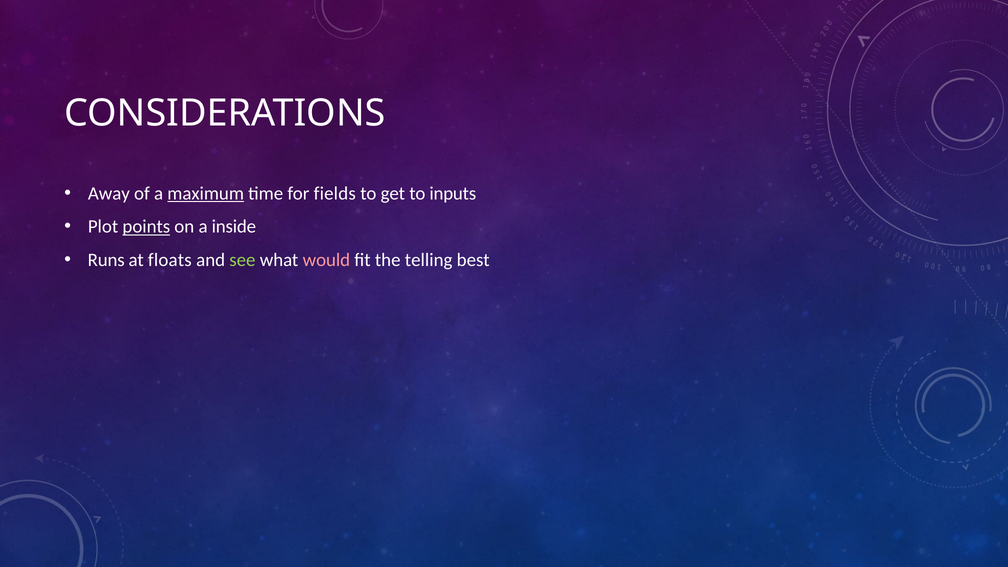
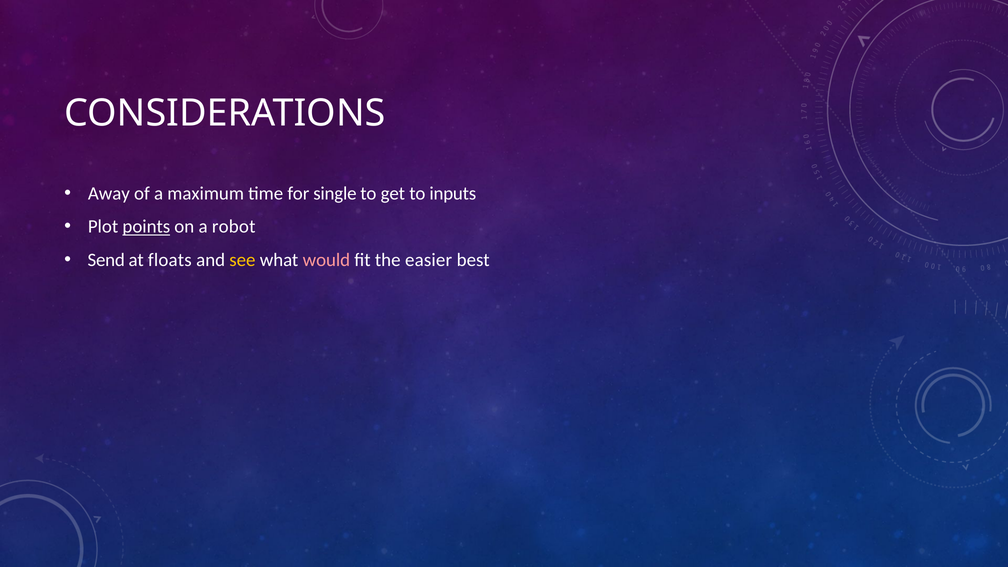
maximum underline: present -> none (206, 194)
fields: fields -> single (335, 194)
inside: inside -> robot (234, 227)
Runs: Runs -> Send (106, 260)
see colour: light green -> yellow (242, 260)
telling: telling -> easier (429, 260)
